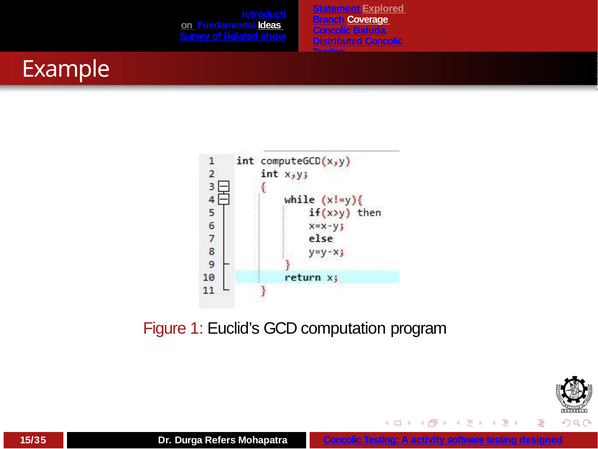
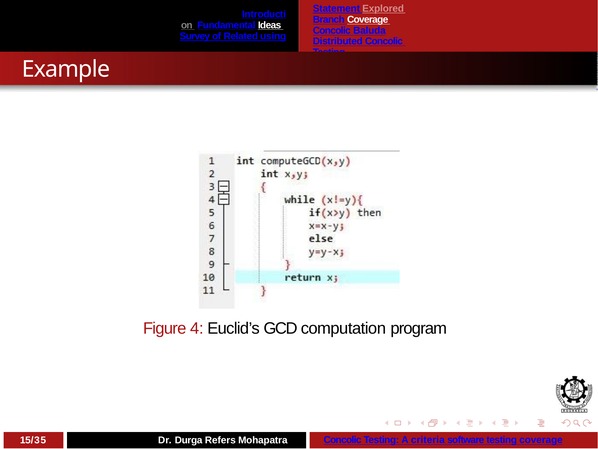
show: show -> using (273, 36)
1: 1 -> 4 (197, 328)
activity: activity -> criteria (428, 440)
testing designed: designed -> coverage (541, 440)
